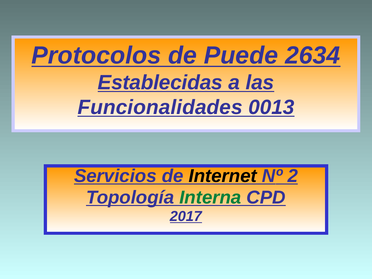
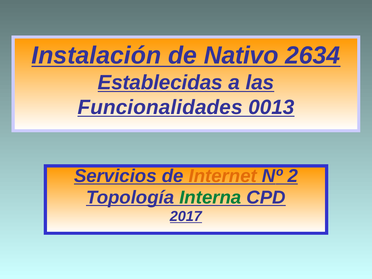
Protocolos: Protocolos -> Instalación (96, 55)
Puede: Puede -> Nativo (241, 55)
Internet colour: black -> orange (223, 176)
